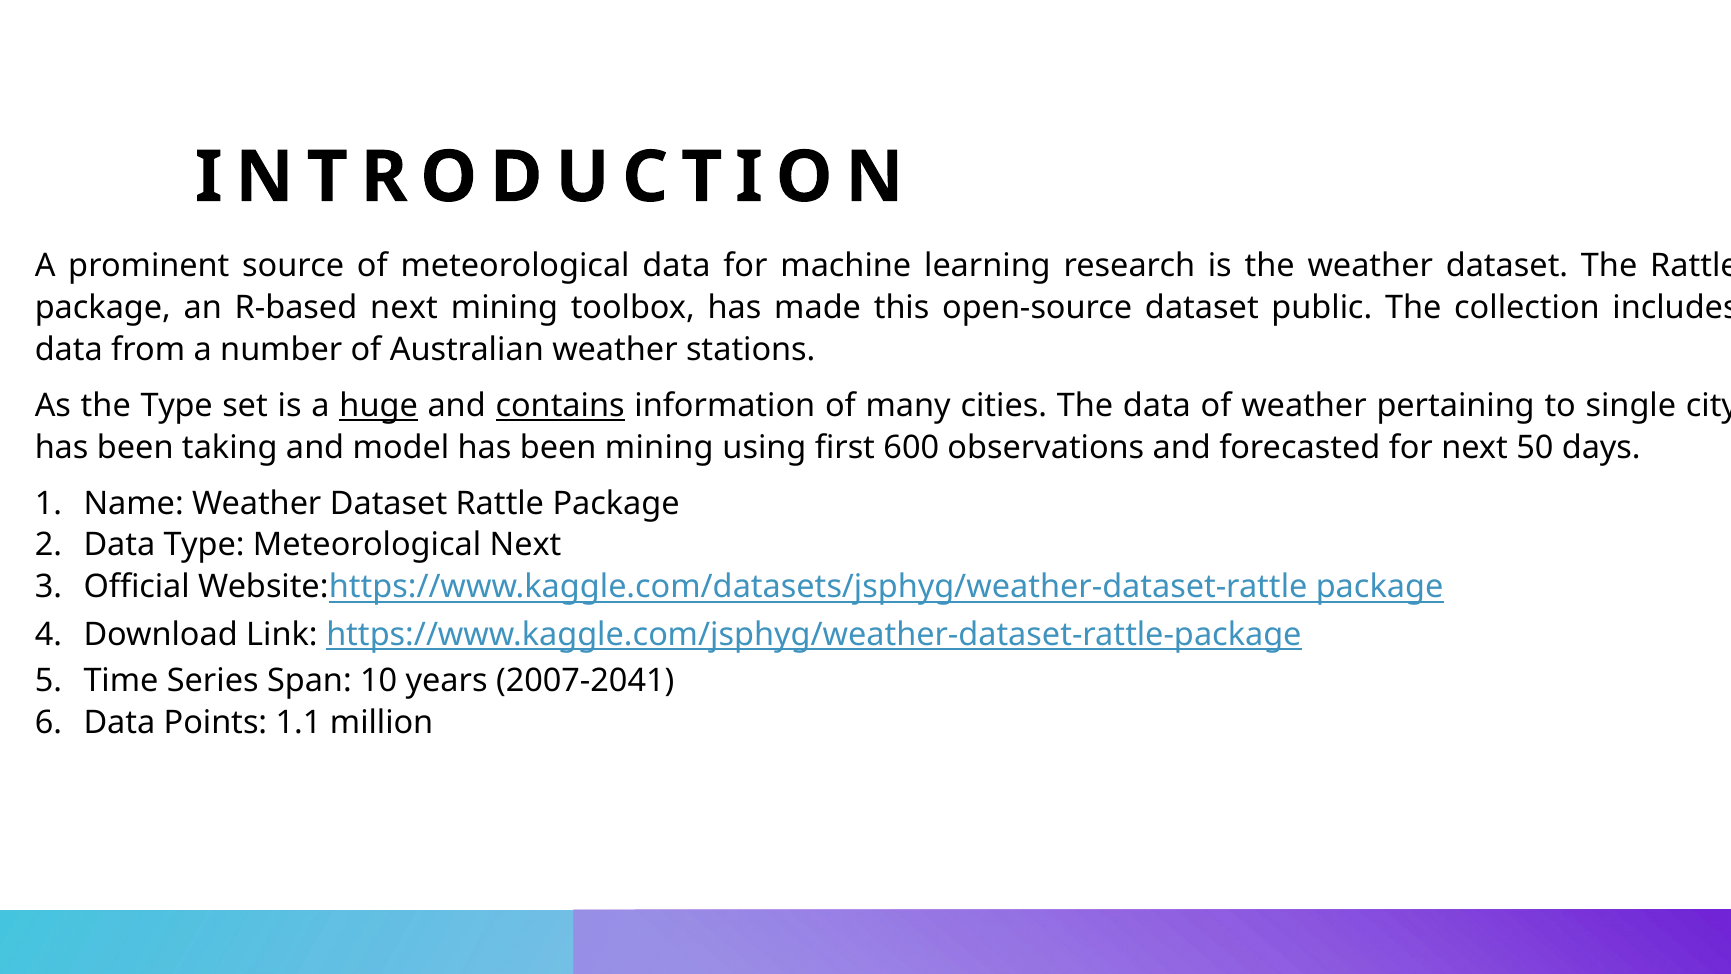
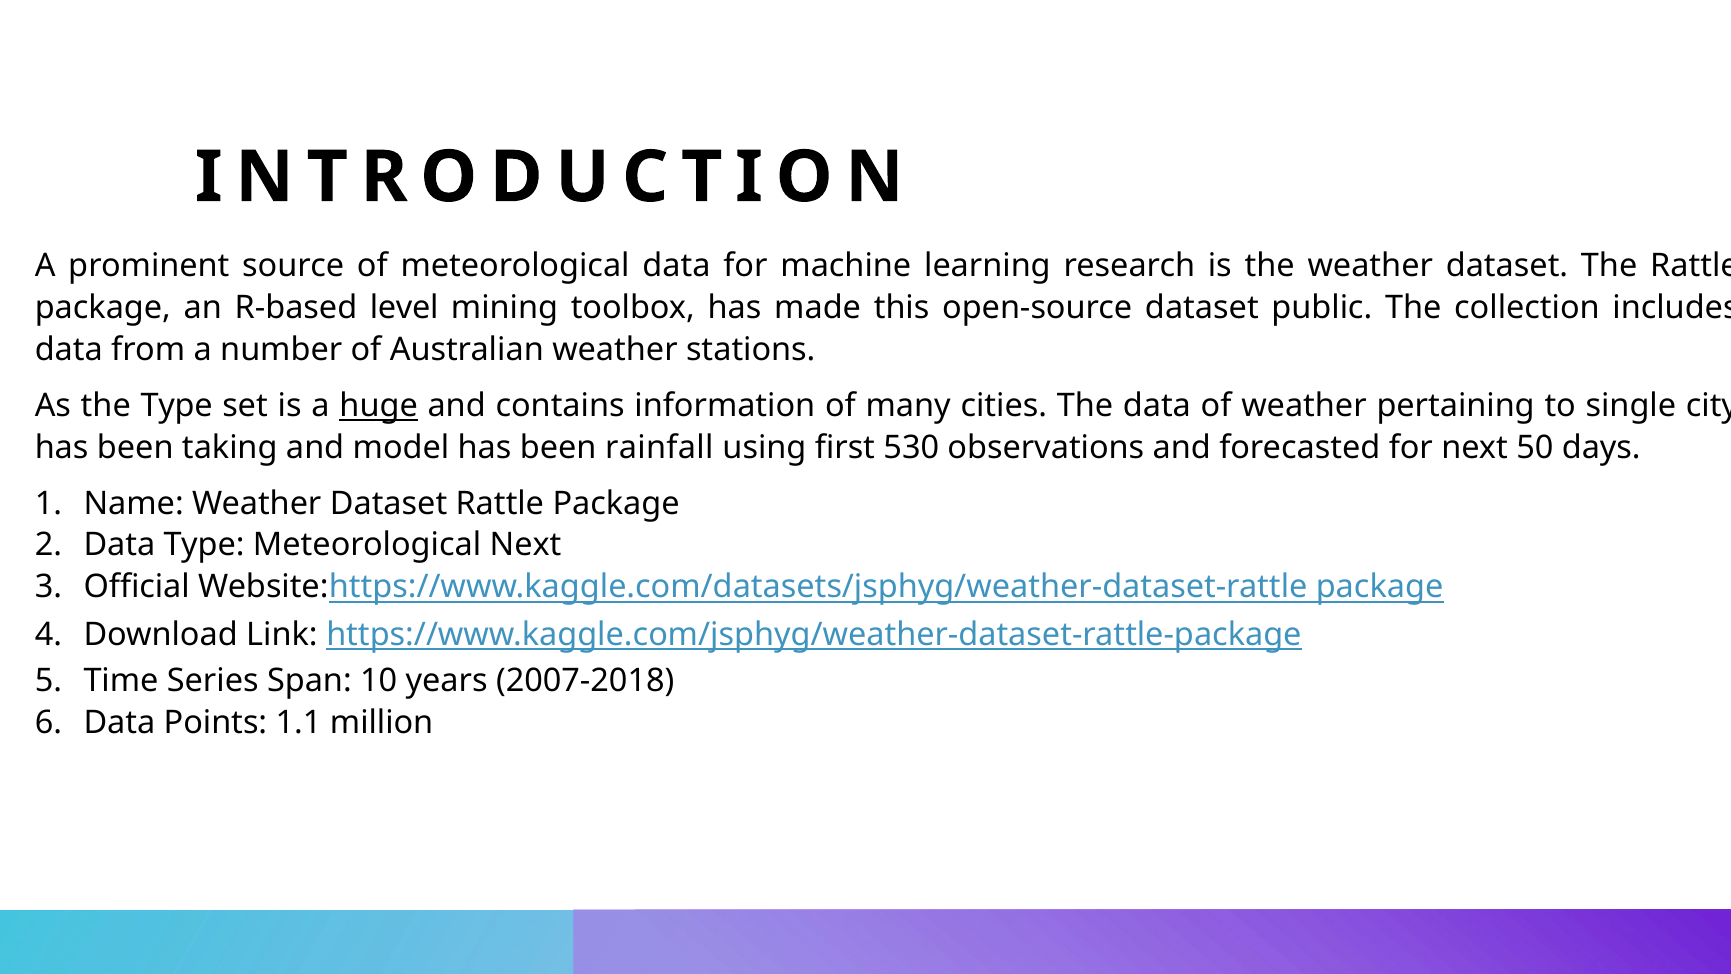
R-based next: next -> level (404, 308)
contains underline: present -> none (560, 406)
been mining: mining -> rainfall (659, 447)
600: 600 -> 530 (911, 447)
2007-2041: 2007-2041 -> 2007-2018 (585, 681)
